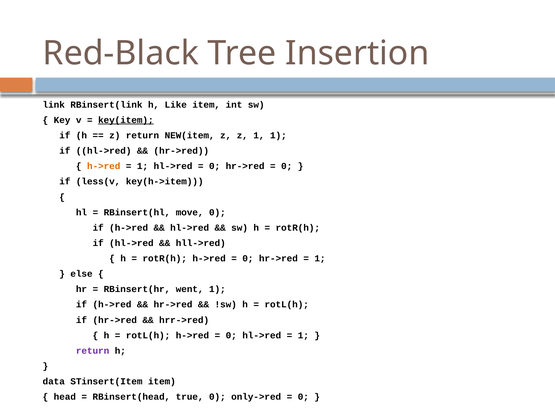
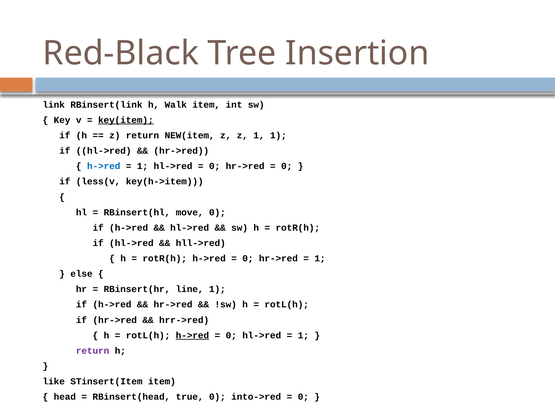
Like: Like -> Walk (176, 105)
h->red colour: orange -> blue (104, 166)
went: went -> line (190, 289)
h->red underline: none -> present (192, 336)
data: data -> like (54, 382)
only->red: only->red -> into->red (256, 397)
